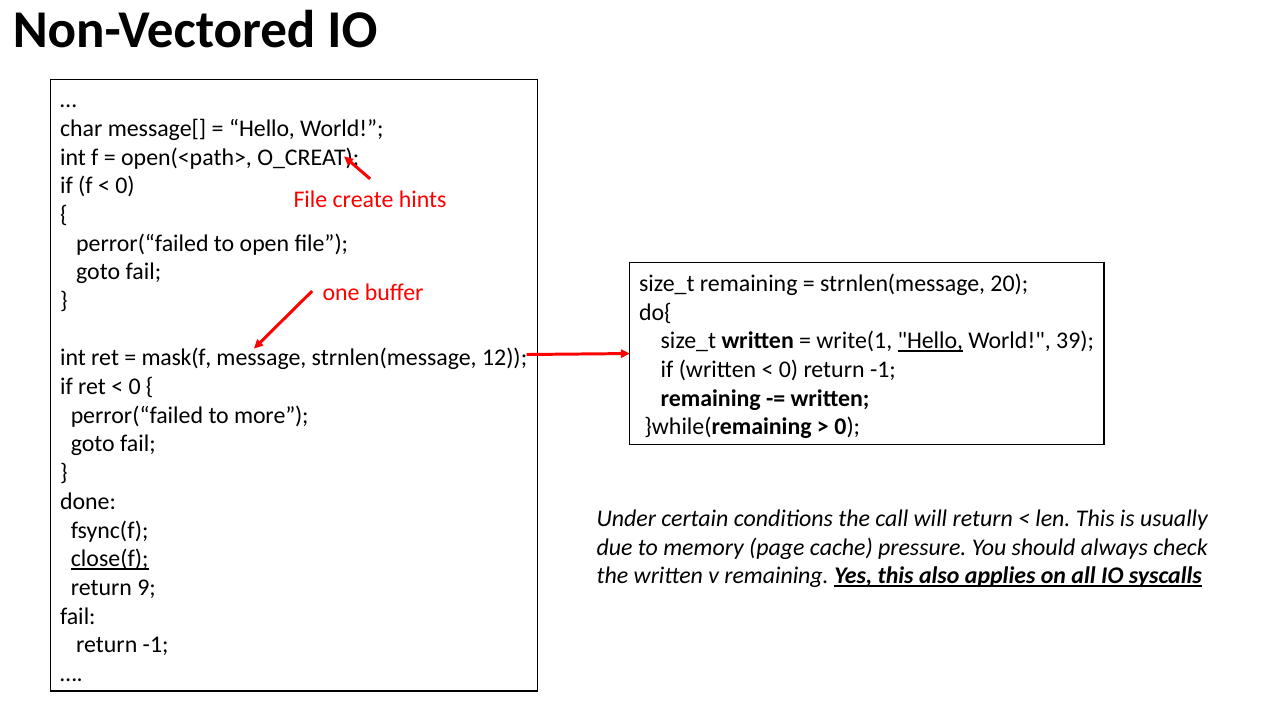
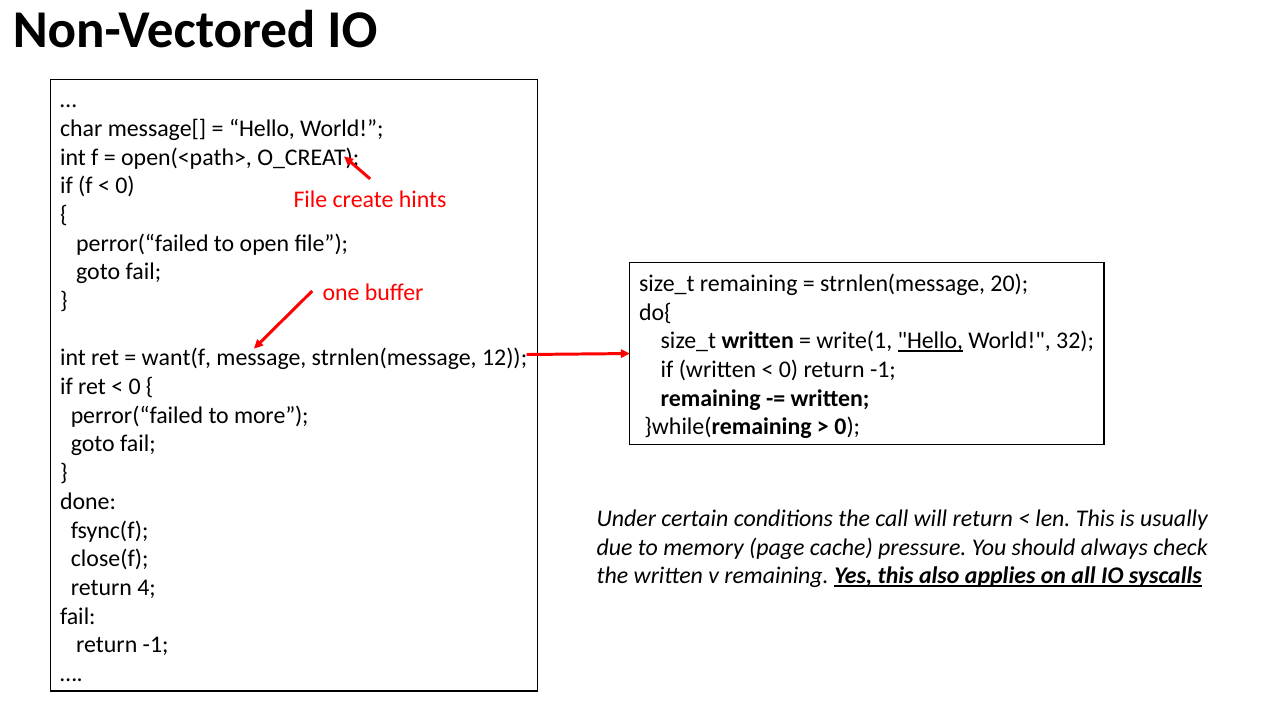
39: 39 -> 32 (1075, 341)
mask(f: mask(f -> want(f (176, 358)
close(f underline: present -> none (110, 559)
9: 9 -> 4 (147, 587)
